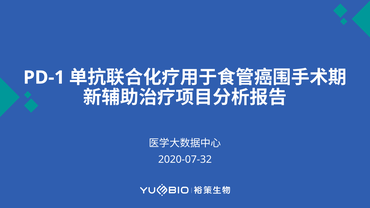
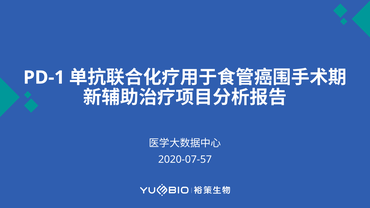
2020-07-32: 2020-07-32 -> 2020-07-57 (185, 160)
